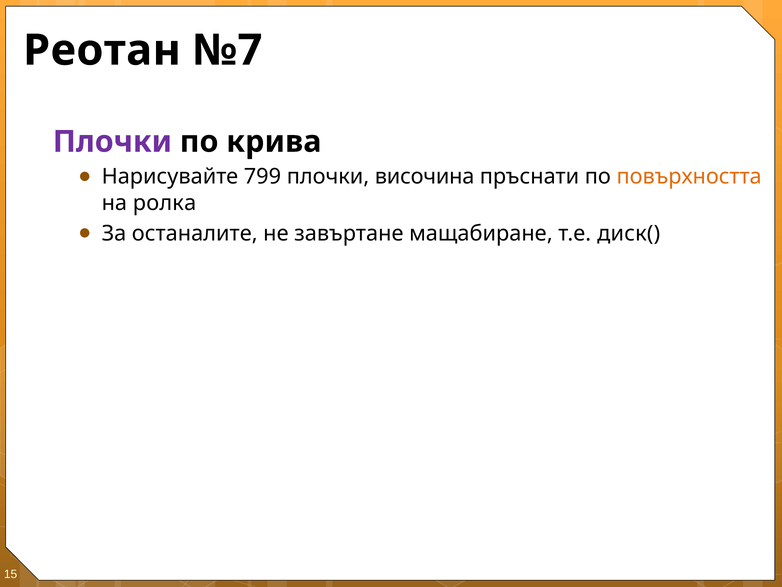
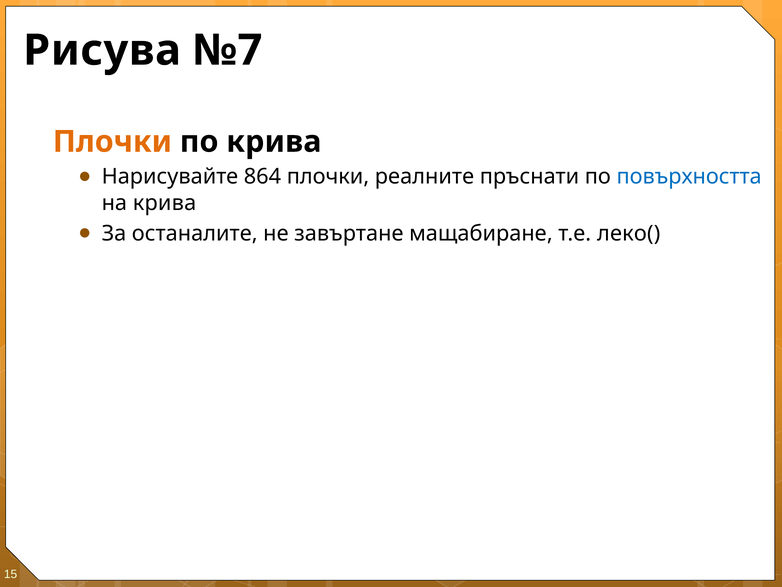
Реотан: Реотан -> Рисува (102, 50)
Плочки colour: purple -> orange (112, 142)
799: 799 -> 864 (262, 177)
височина: височина -> реалните (424, 177)
повърхността colour: orange -> blue (689, 177)
на ролка: ролка -> крива (165, 203)
диск(: диск( -> леко( (629, 233)
